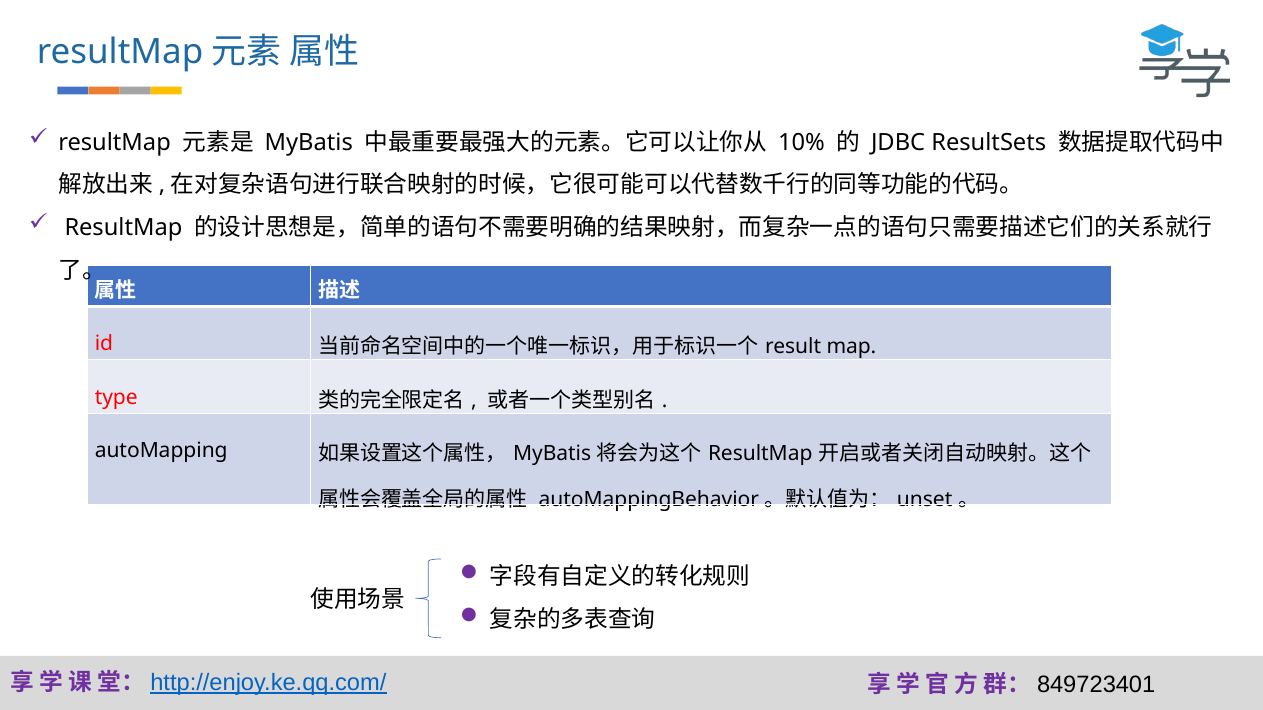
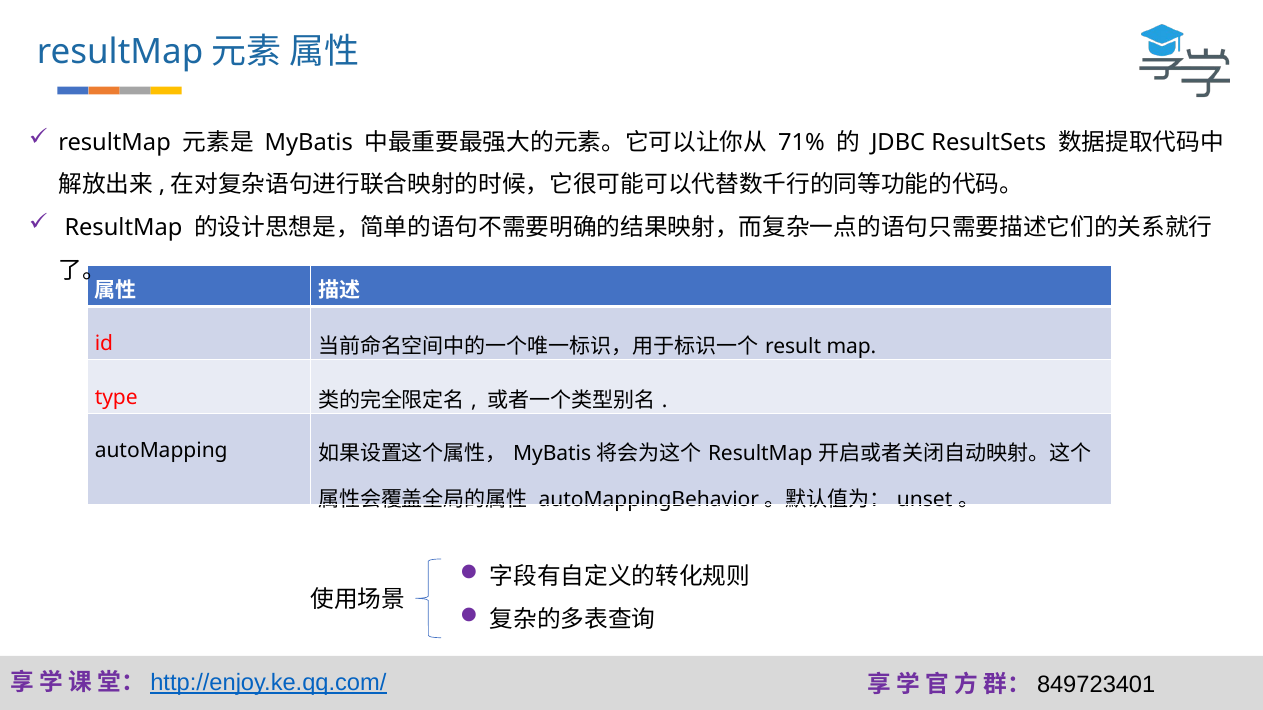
10%: 10% -> 71% (801, 143)
